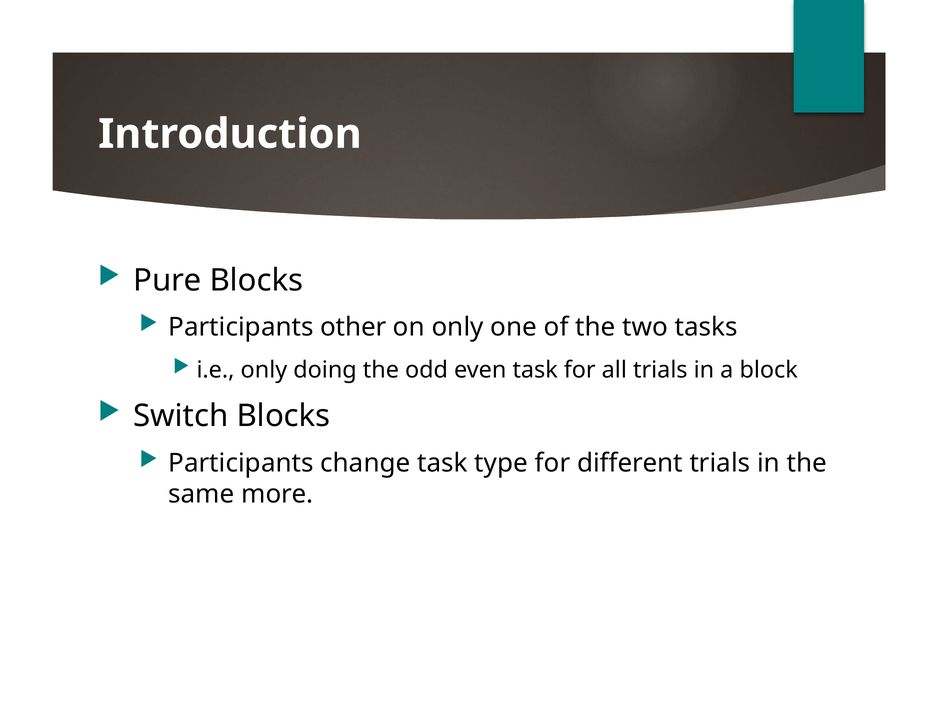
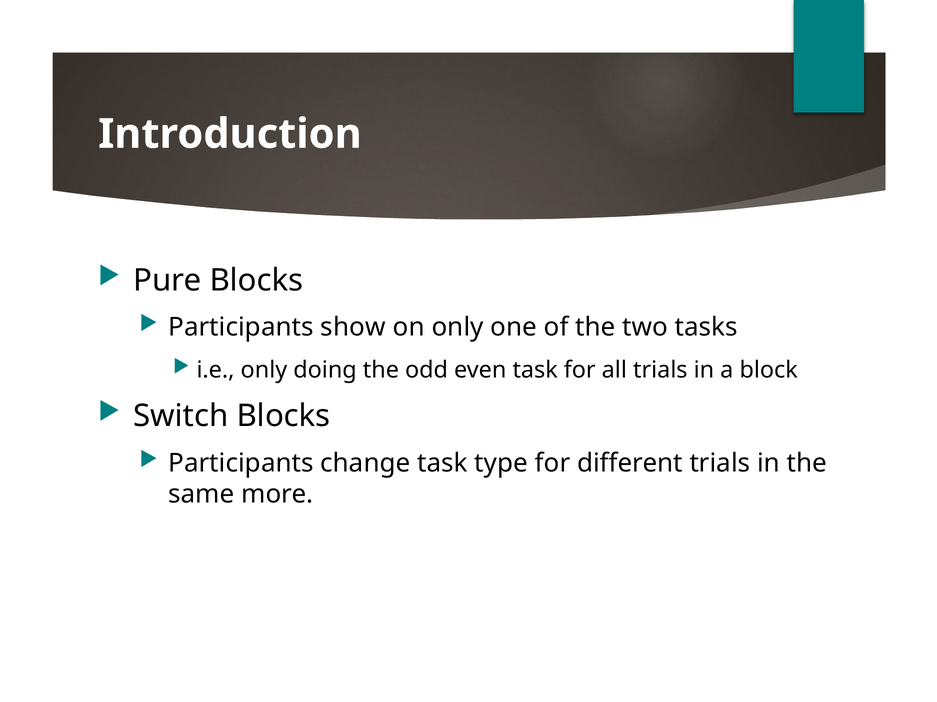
other: other -> show (353, 328)
